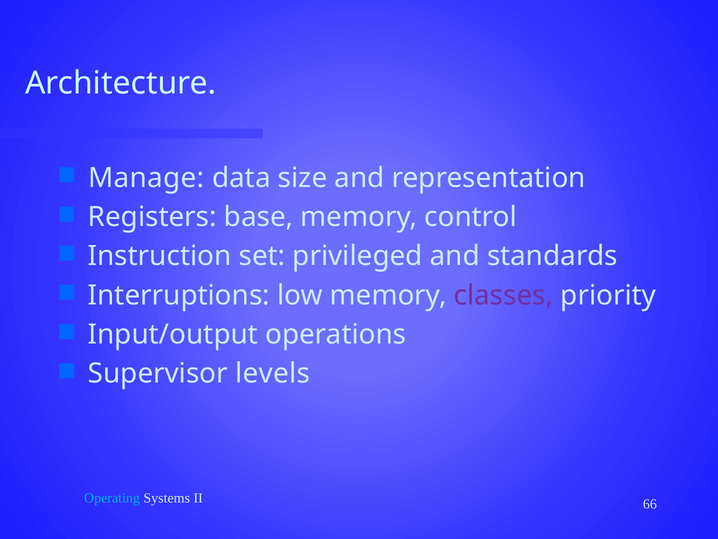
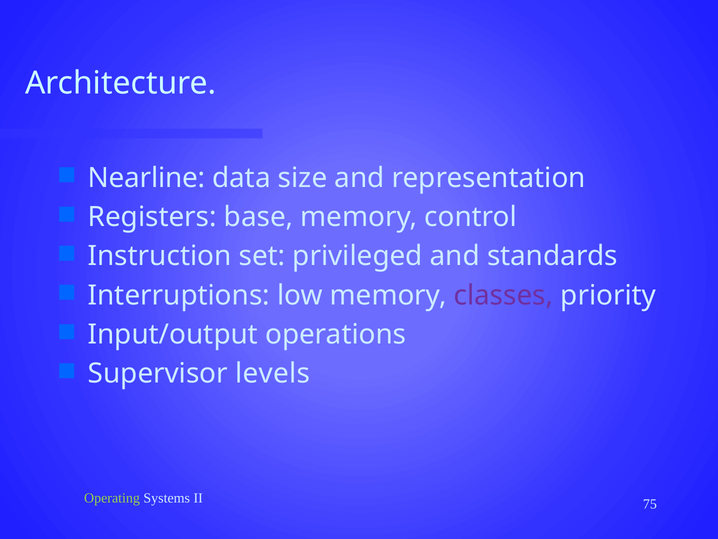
Manage: Manage -> Nearline (147, 178)
Operating colour: light blue -> light green (112, 498)
66: 66 -> 75 (650, 504)
